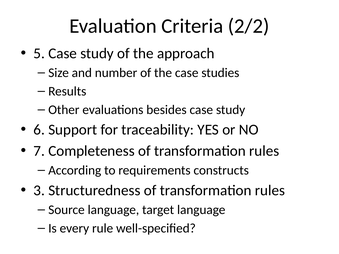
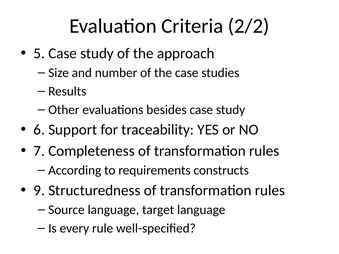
3: 3 -> 9 (39, 191)
